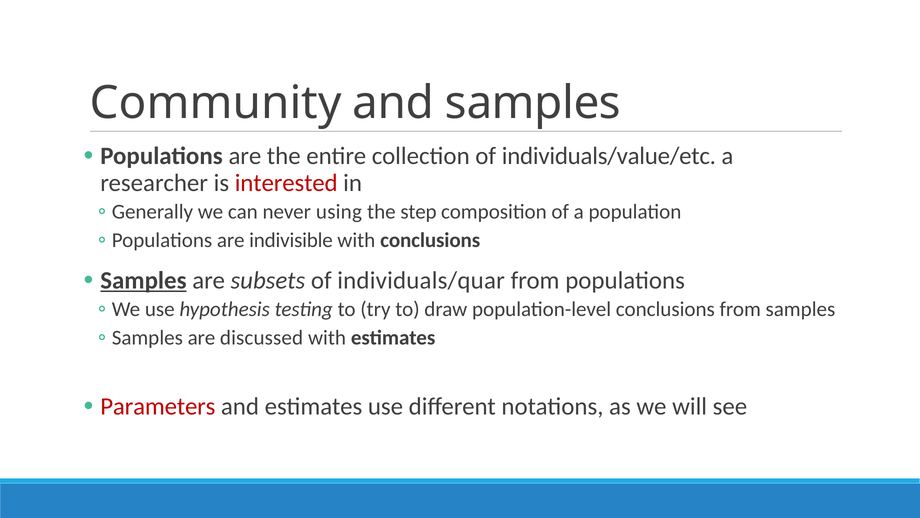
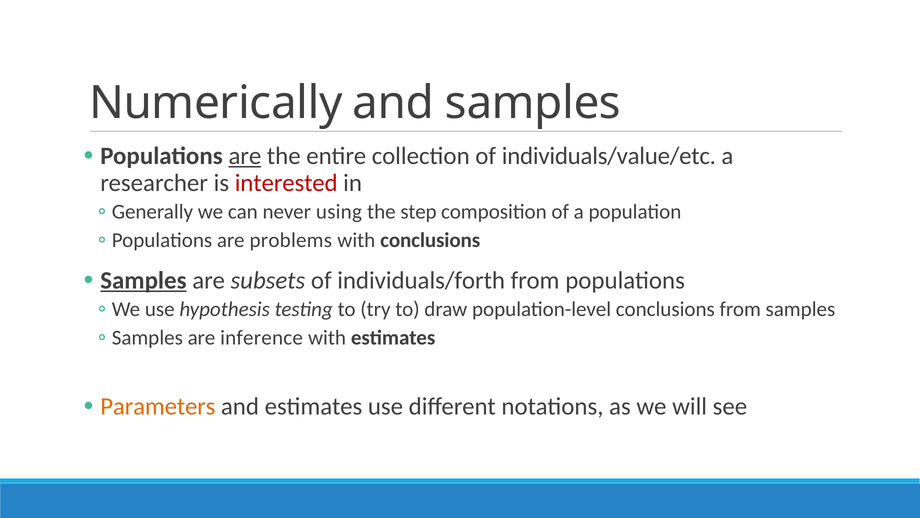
Community: Community -> Numerically (216, 103)
are underline: none -> present (245, 156)
indivisible: indivisible -> problems (291, 240)
individuals/quar: individuals/quar -> individuals/forth (421, 280)
discussed: discussed -> inference (261, 337)
Parameters colour: red -> orange (158, 406)
